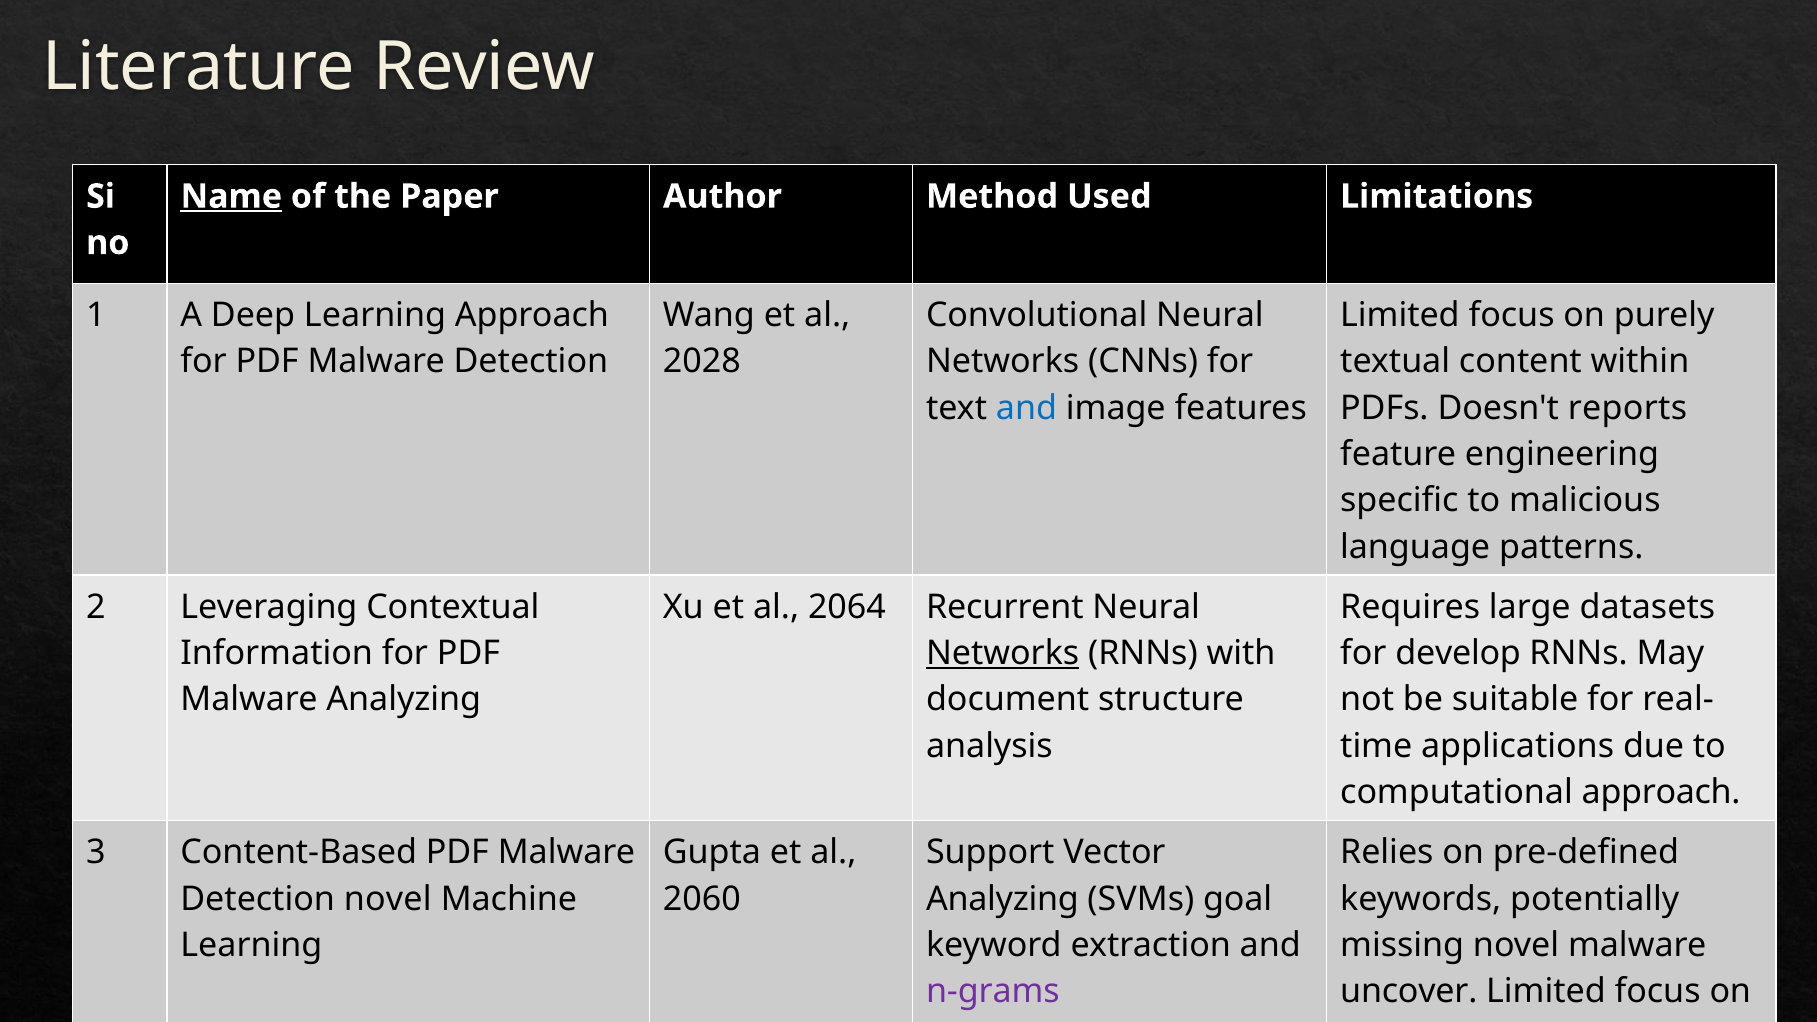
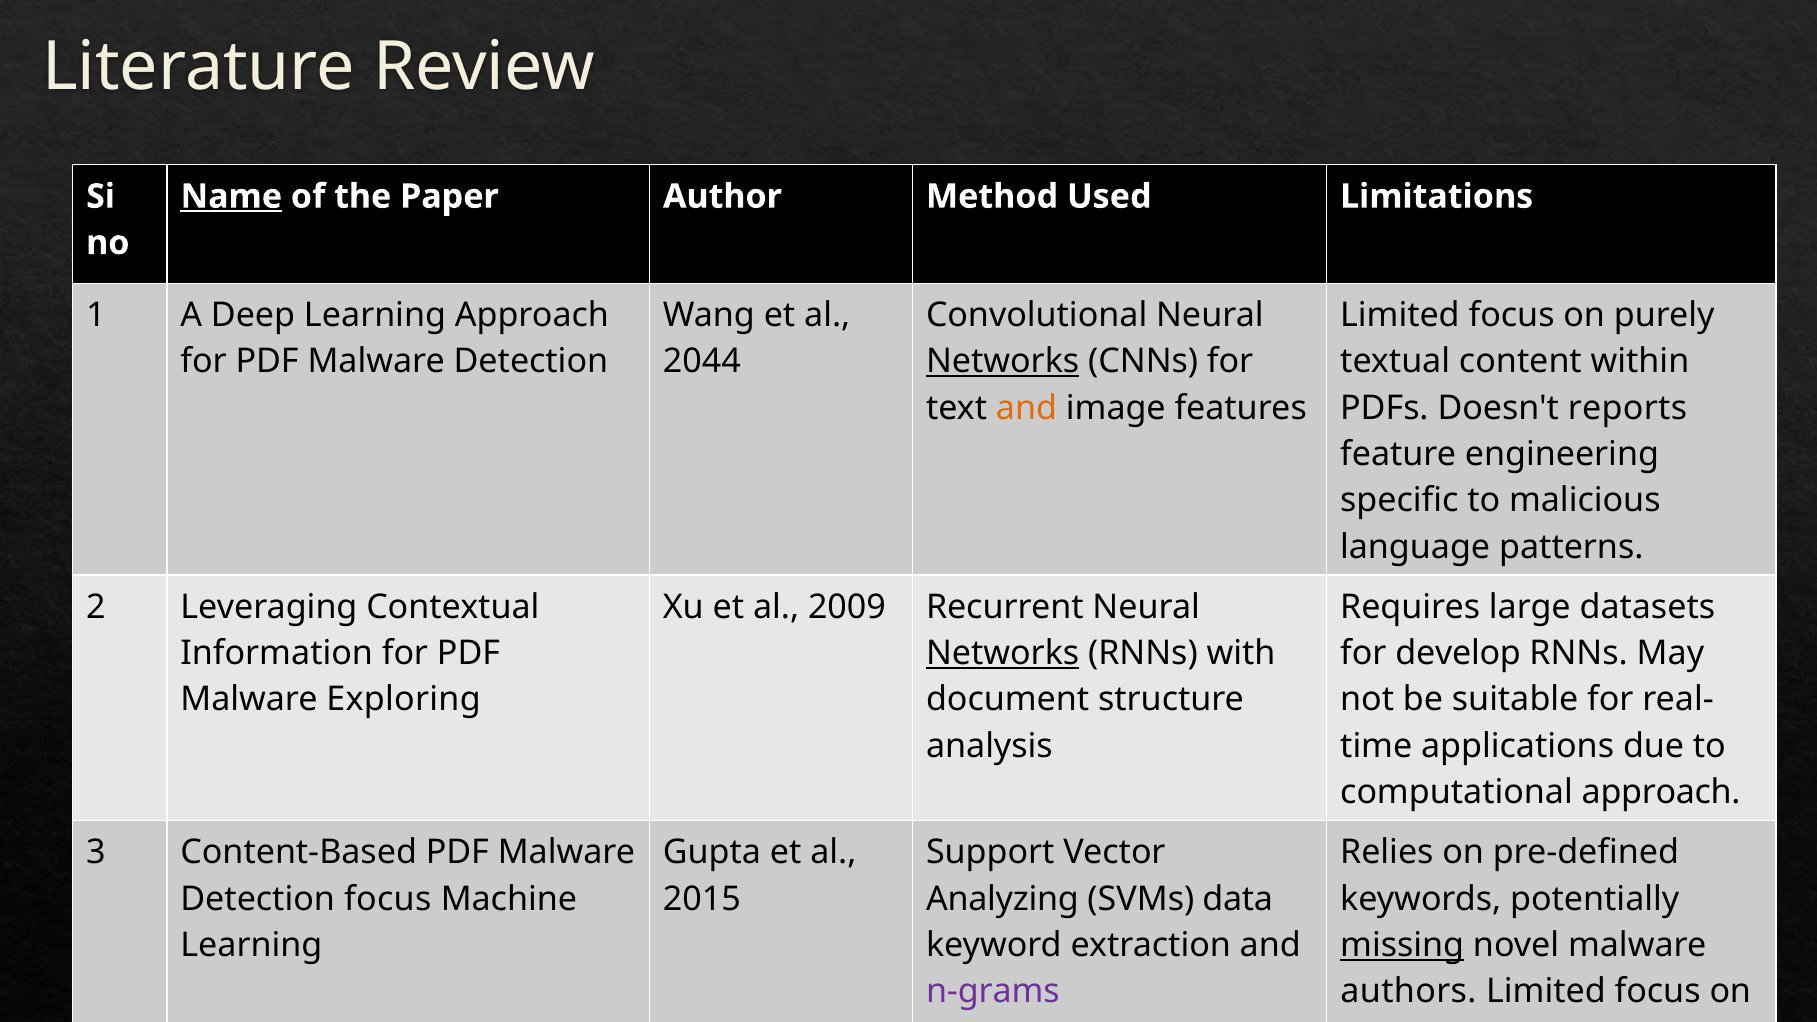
2028: 2028 -> 2044 (702, 362)
Networks underline: none -> present (1003, 362)
and colour: blue -> orange (1027, 408)
2064: 2064 -> 2009 (847, 607)
Malware Analyzing: Analyzing -> Exploring (404, 700)
Detection novel: novel -> focus (388, 899)
2060: 2060 -> 2015 (702, 899)
goal: goal -> data (1238, 899)
missing underline: none -> present (1402, 945)
uncover: uncover -> authors (1409, 992)
